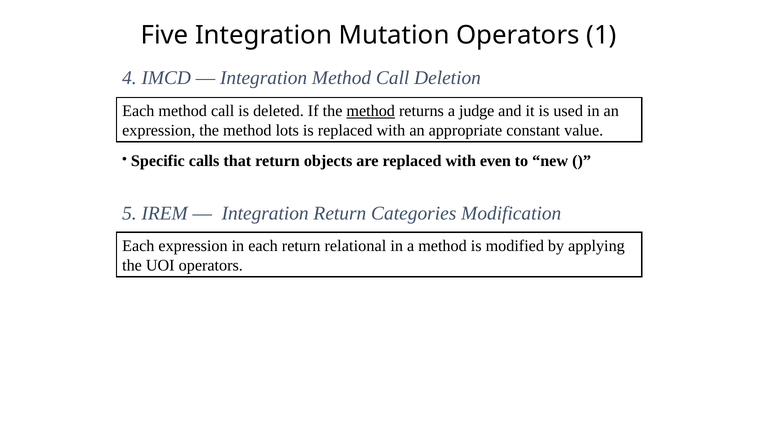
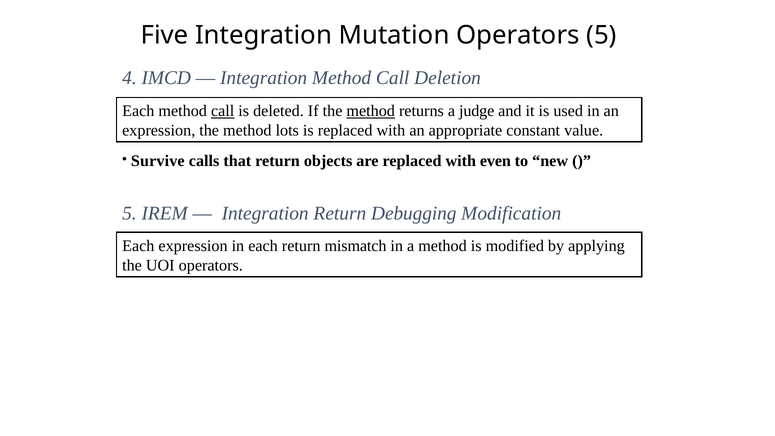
Mutation Operators 1: 1 -> 5 (601, 35)
call underline: none -> present (223, 111)
Specific: Specific -> Survive (158, 161)
Categories: Categories -> Debugging (414, 213)
relational: relational -> mismatch (356, 246)
